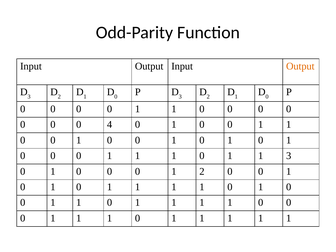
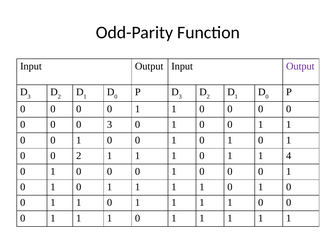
Output colour: orange -> purple (300, 66)
0 4: 4 -> 3 (110, 125)
0: 0 -> 2 (79, 156)
1 3: 3 -> 4 (289, 156)
2: 2 -> 0 (202, 171)
